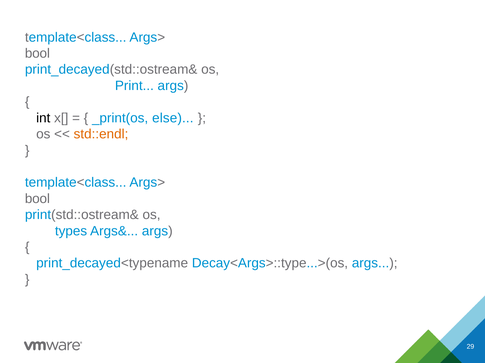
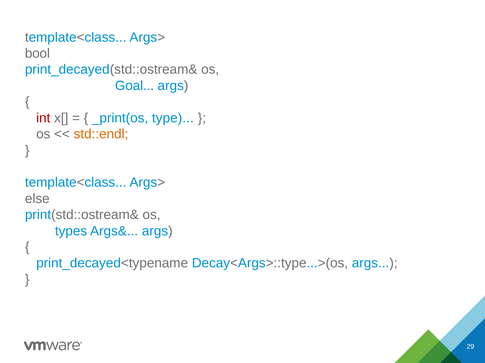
Print: Print -> Goal (134, 86)
int colour: black -> red (43, 118)
else: else -> type (173, 118)
bool: bool -> else (37, 199)
